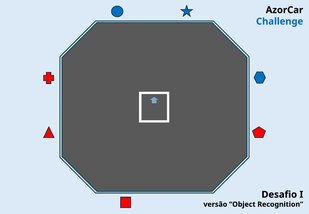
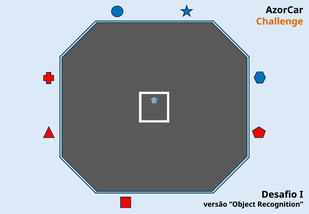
Challenge colour: blue -> orange (280, 21)
